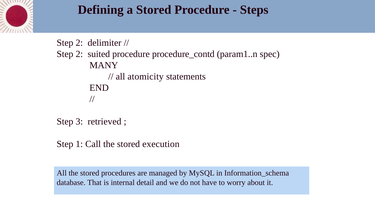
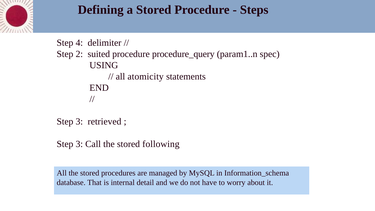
2: 2 -> 4 (79, 43)
procedure_contd: procedure_contd -> procedure_query (183, 54)
MANY: MANY -> USING (104, 65)
1: 1 -> 3 (79, 144)
execution: execution -> following (161, 144)
